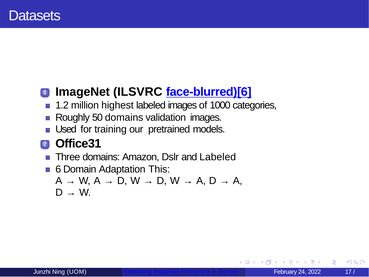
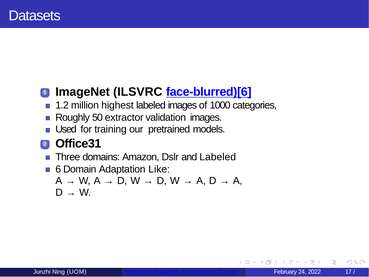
50 domains: domains -> extractor (124, 117)
This: This -> Like (159, 169)
